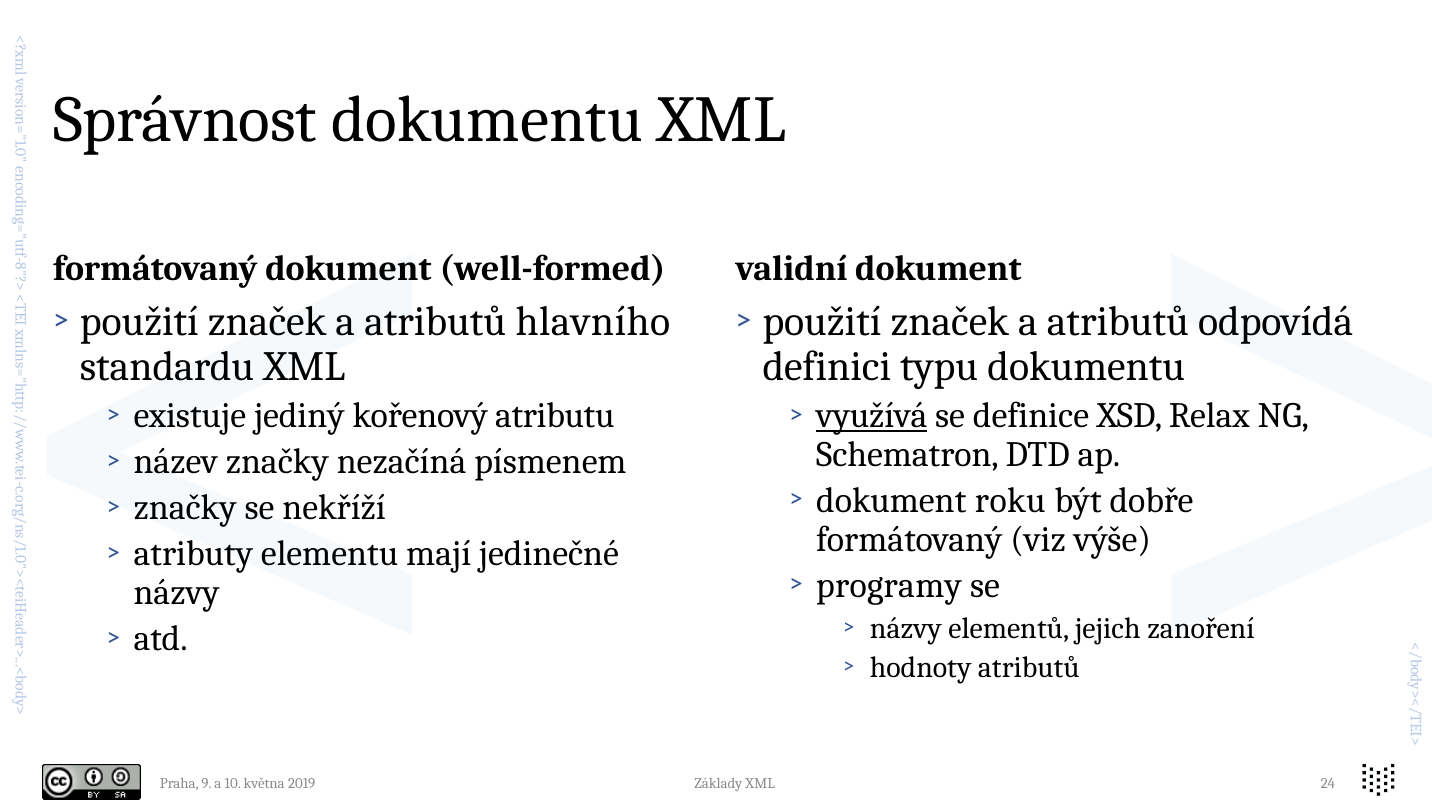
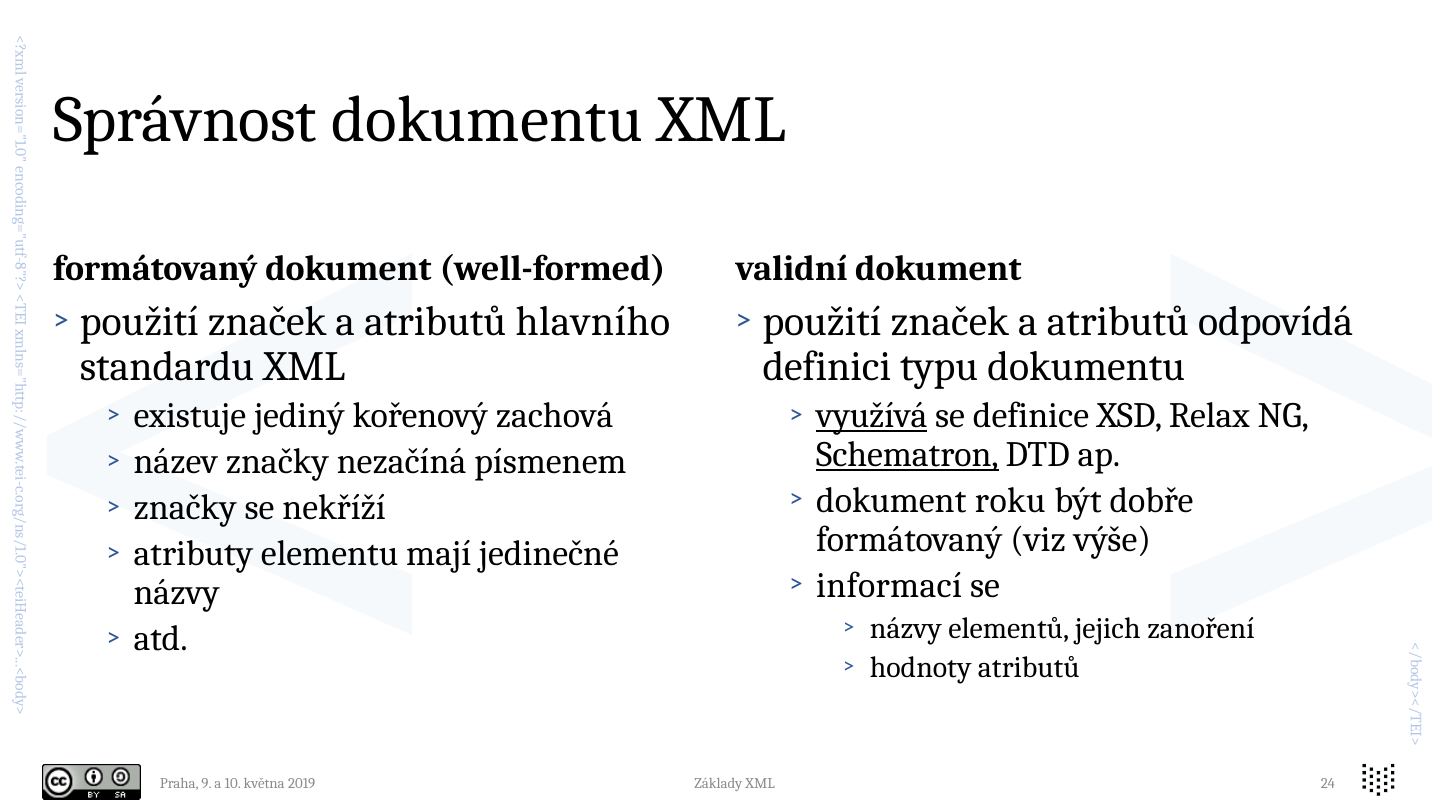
atributu: atributu -> zachová (555, 416)
Schematron underline: none -> present (908, 455)
programy: programy -> informací (889, 586)
